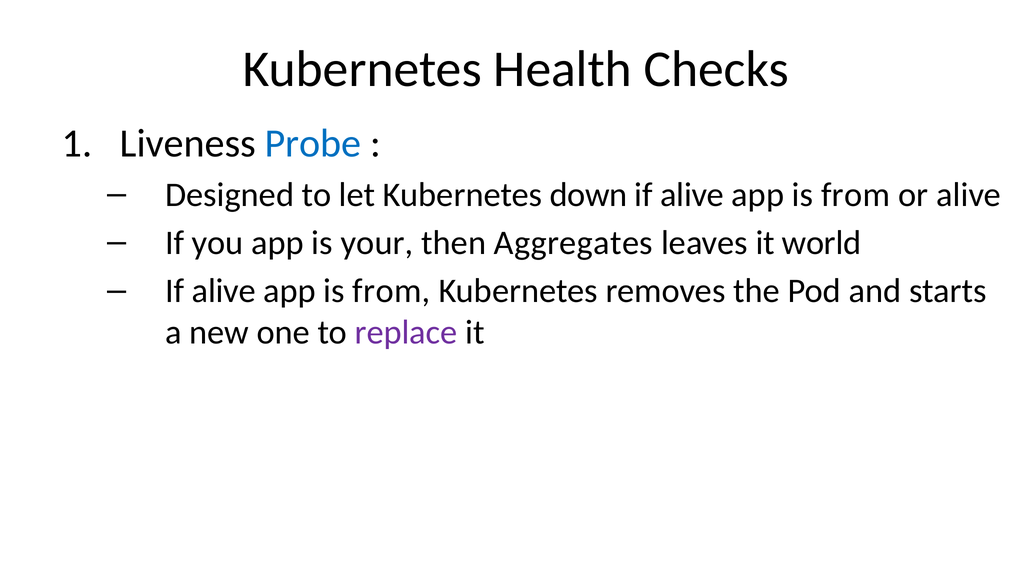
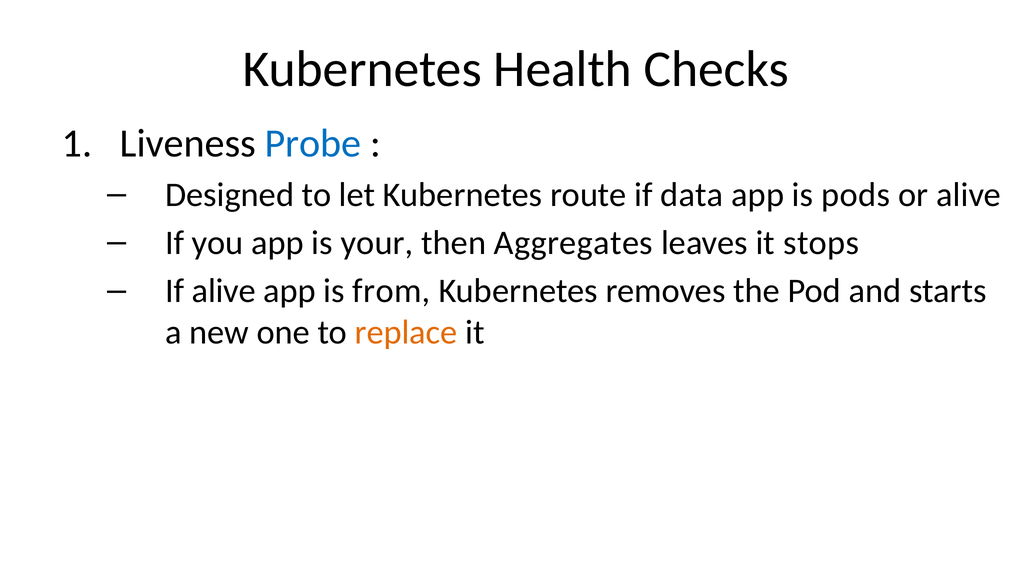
down: down -> route (588, 195)
alive: alive -> data (692, 195)
from: from -> pods (856, 195)
world: world -> stops (821, 243)
replace colour: purple -> orange (406, 332)
